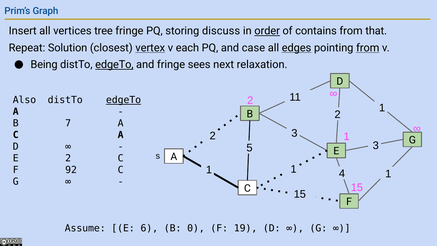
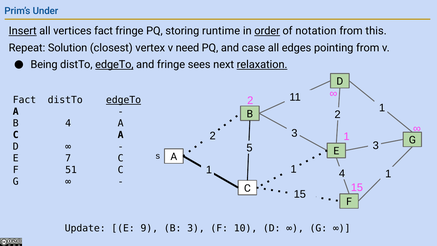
Graph: Graph -> Under (45, 11)
Insert underline: none -> present (23, 31)
vertices tree: tree -> fact (104, 31)
discuss: discuss -> runtime (221, 31)
contains: contains -> notation (316, 31)
that: that -> this (376, 31)
vertex underline: present -> none (150, 48)
each: each -> need (187, 48)
edges underline: present -> none (297, 48)
from underline: present -> none (368, 48)
relaxation underline: none -> present (262, 65)
Also: Also -> Fact (24, 100)
B 7: 7 -> 4 (68, 123)
E 2: 2 -> 7 (68, 158)
92: 92 -> 51 (71, 170)
Assume: Assume -> Update (85, 228)
6: 6 -> 9 (149, 228)
B 0: 0 -> 3 (196, 228)
19: 19 -> 10 (246, 228)
